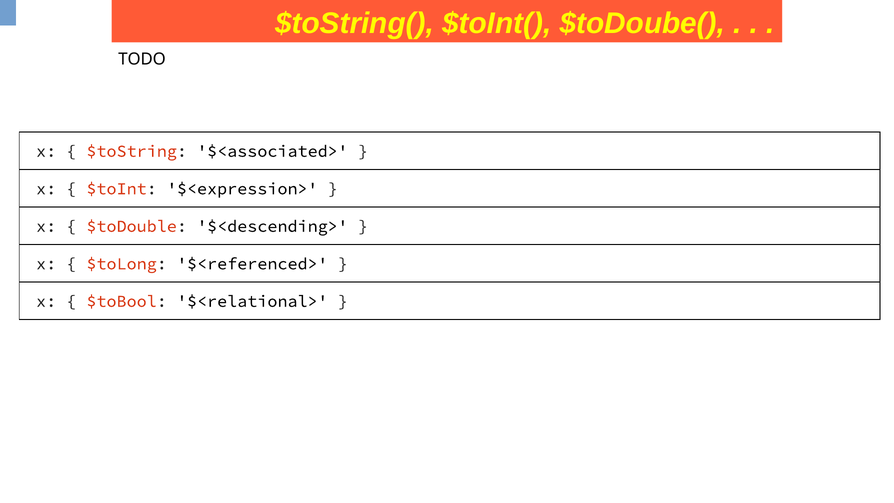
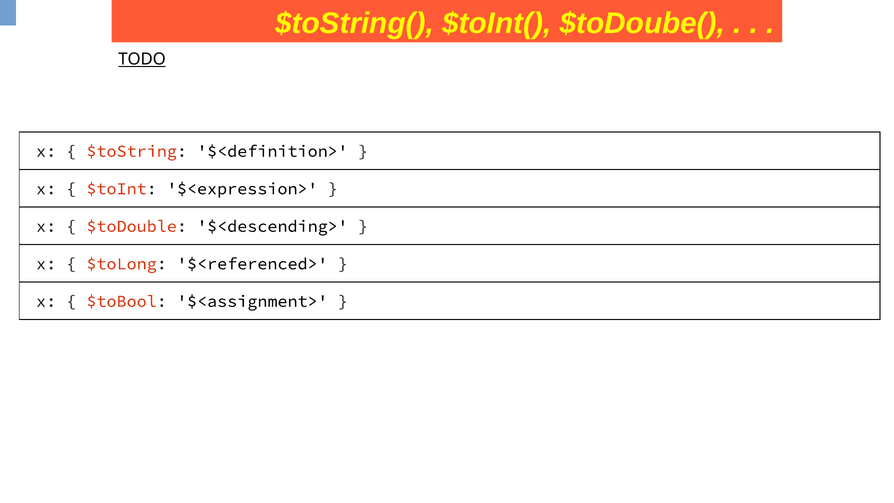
TODO underline: none -> present (142, 59)
$<associated>: $<associated> -> $<definition> (272, 151)
$<relational>: $<relational> -> $<assignment> (252, 301)
